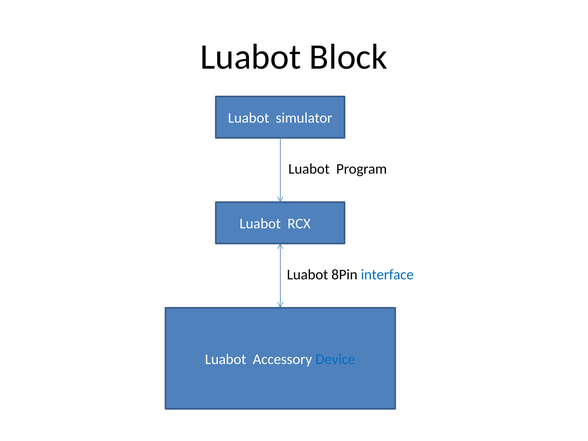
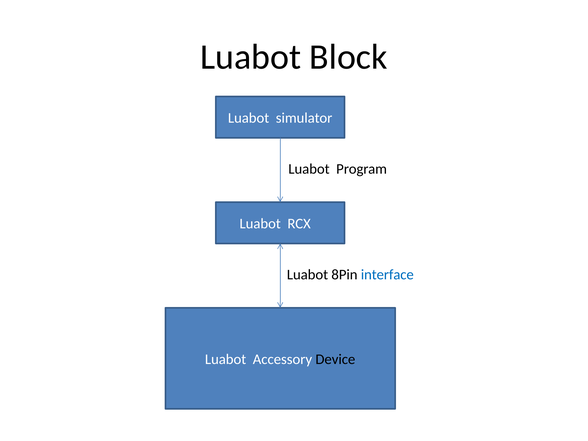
Device colour: blue -> black (335, 359)
